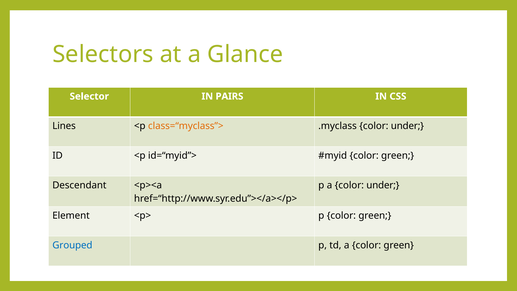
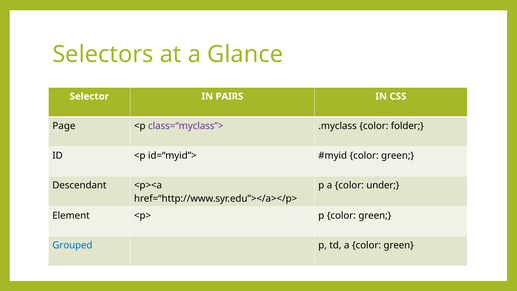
Lines: Lines -> Page (64, 126)
class=“myclass”> colour: orange -> purple (186, 126)
.myclass color under: under -> folder (407, 126)
